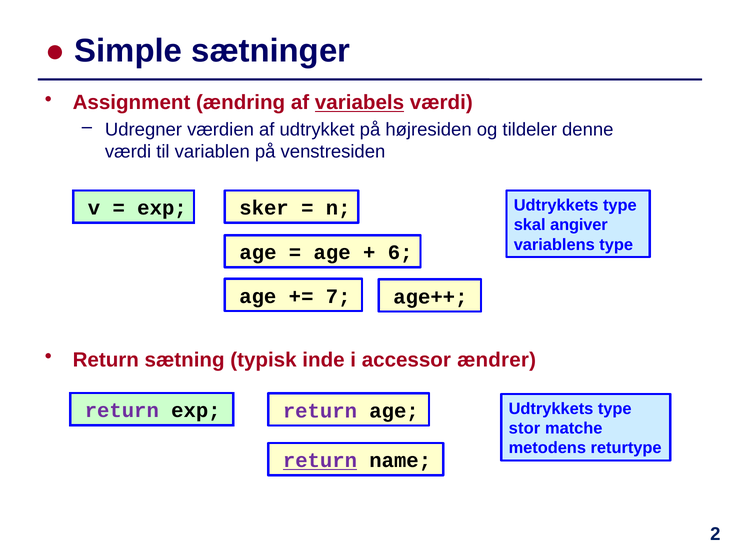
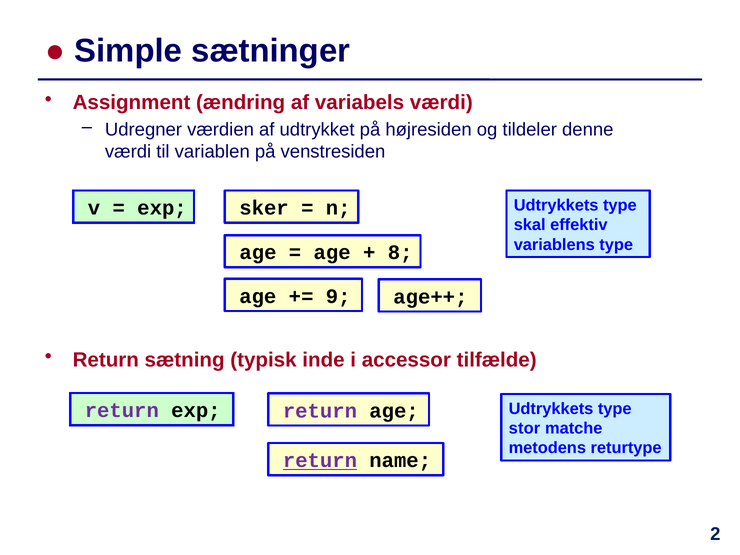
variabels underline: present -> none (360, 103)
angiver: angiver -> effektiv (579, 225)
6: 6 -> 8 (400, 253)
7: 7 -> 9 (338, 296)
ændrer: ændrer -> tilfælde (497, 360)
